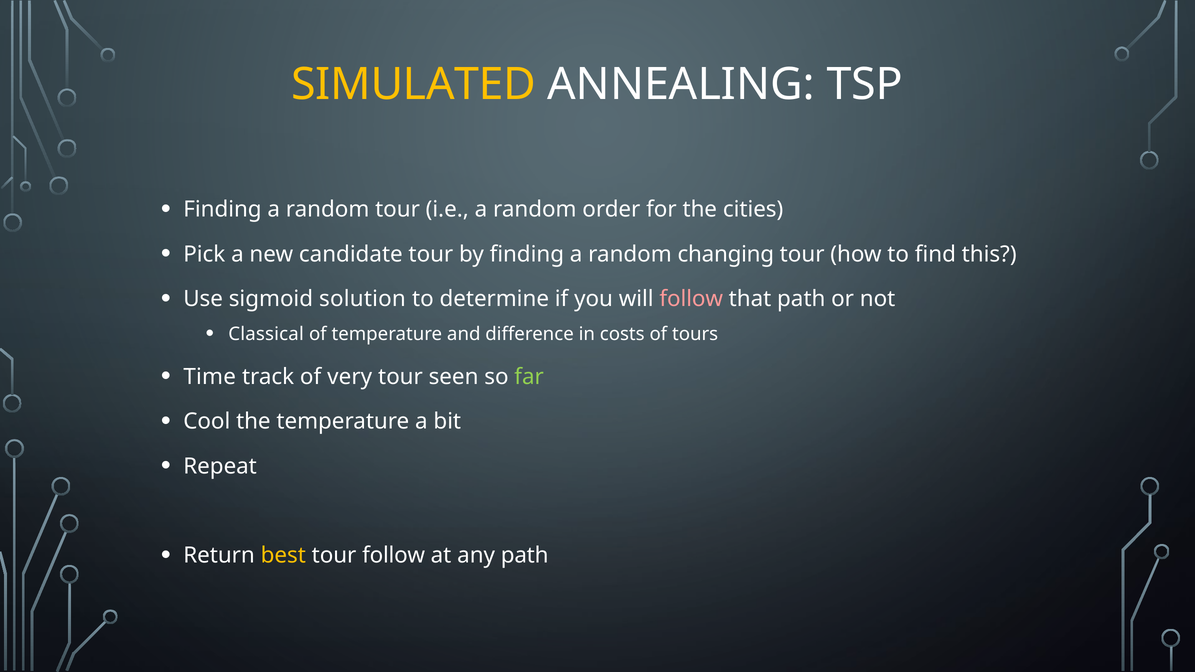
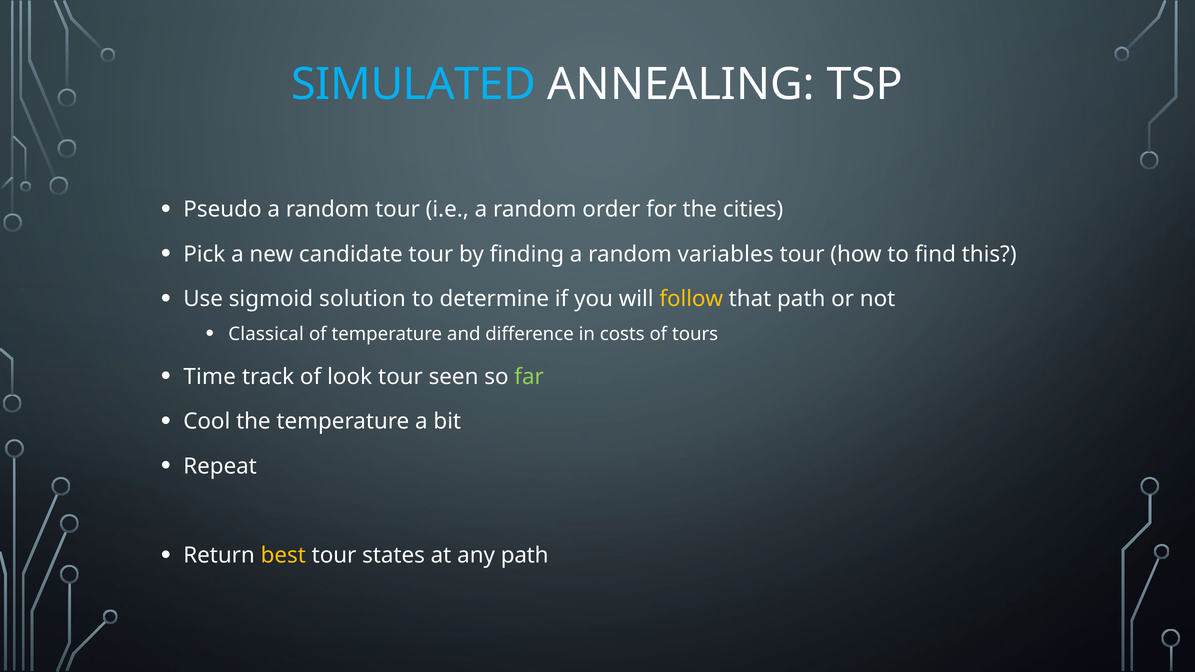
SIMULATED colour: yellow -> light blue (414, 84)
Finding: Finding -> Pseudo (222, 210)
changing: changing -> variables (726, 254)
follow colour: pink -> yellow (691, 299)
very: very -> look (350, 377)
tour follow: follow -> states (394, 556)
